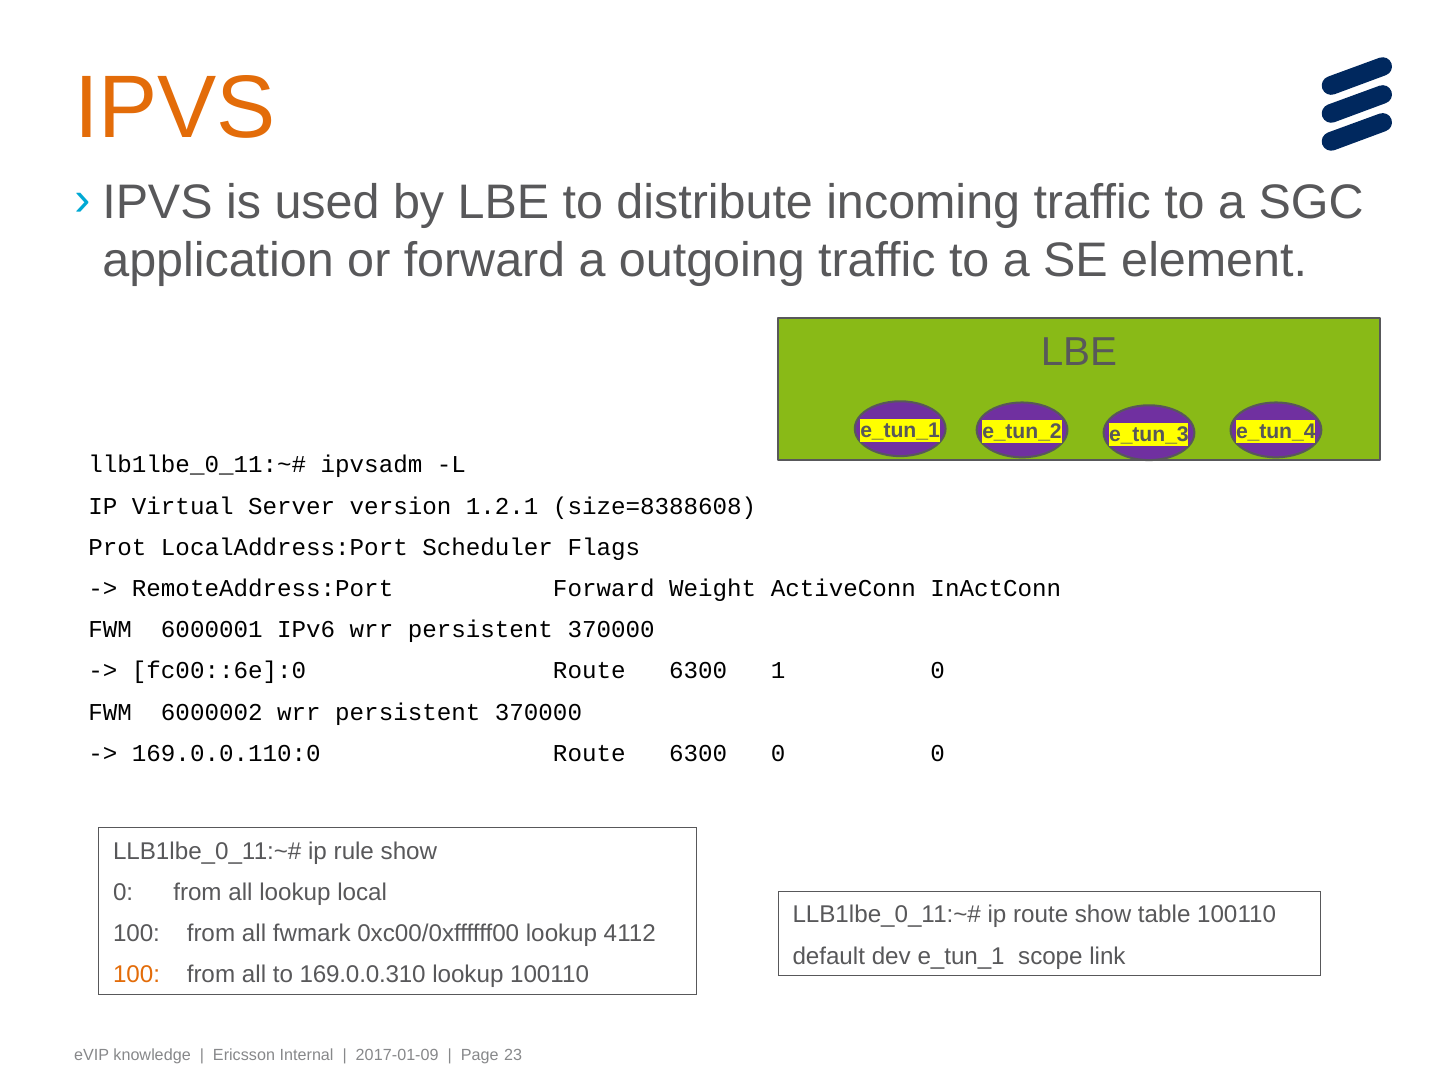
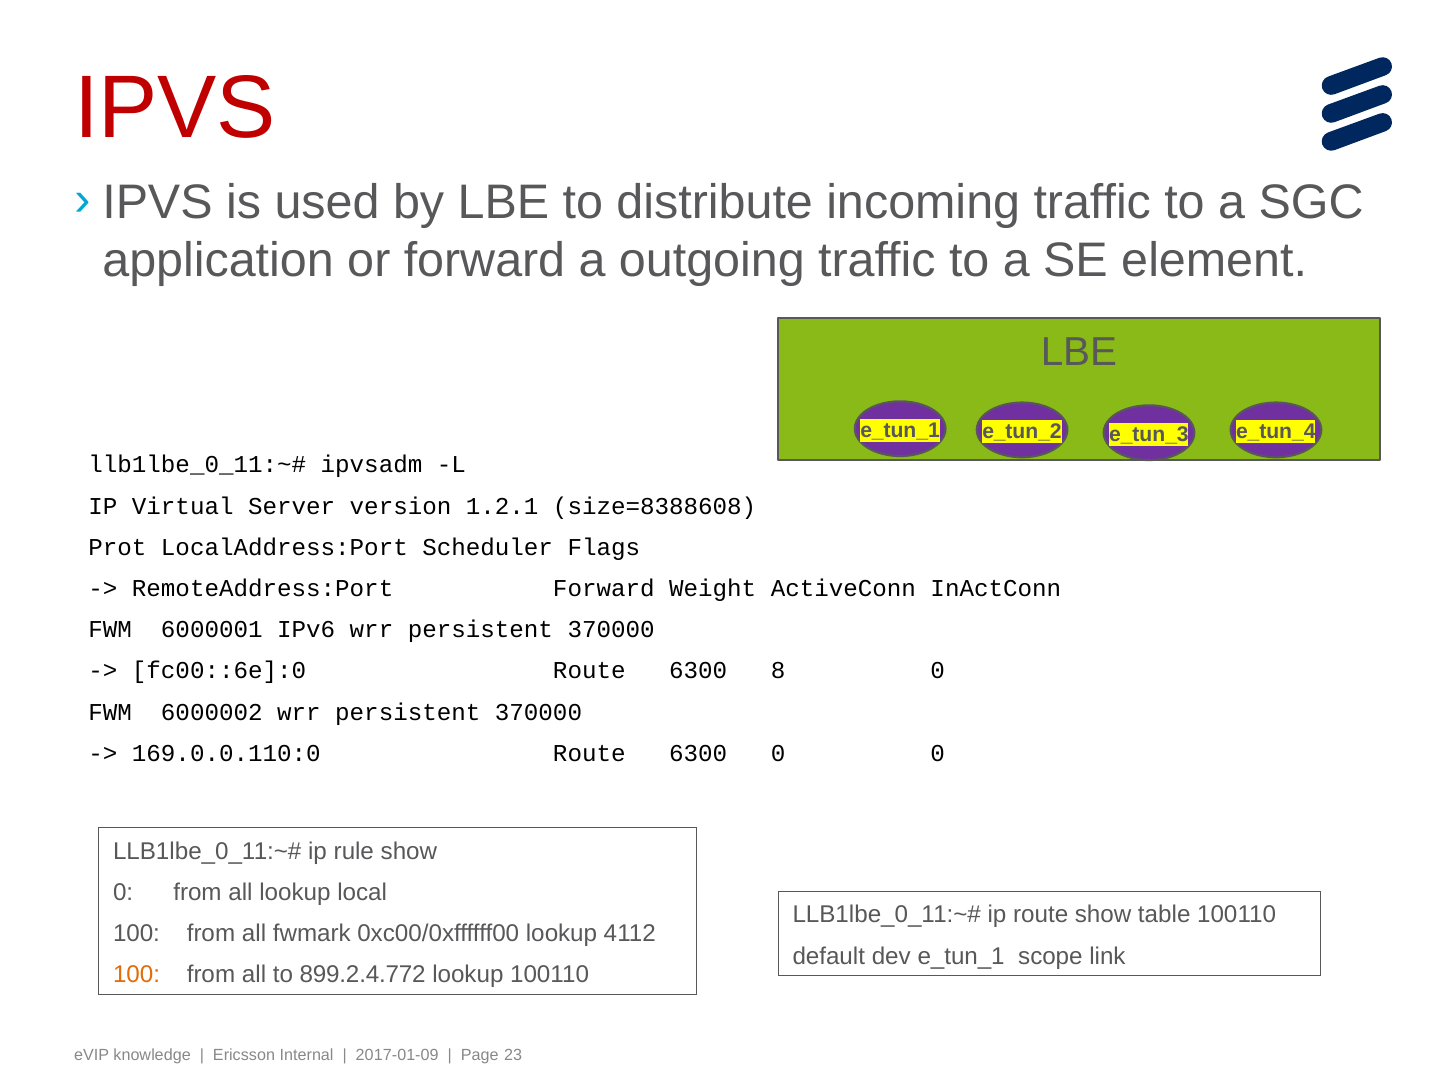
IPVS colour: orange -> red (175, 108)
1: 1 -> 8 (778, 671)
169.0.0.310: 169.0.0.310 -> 899.2.4.772 (363, 974)
